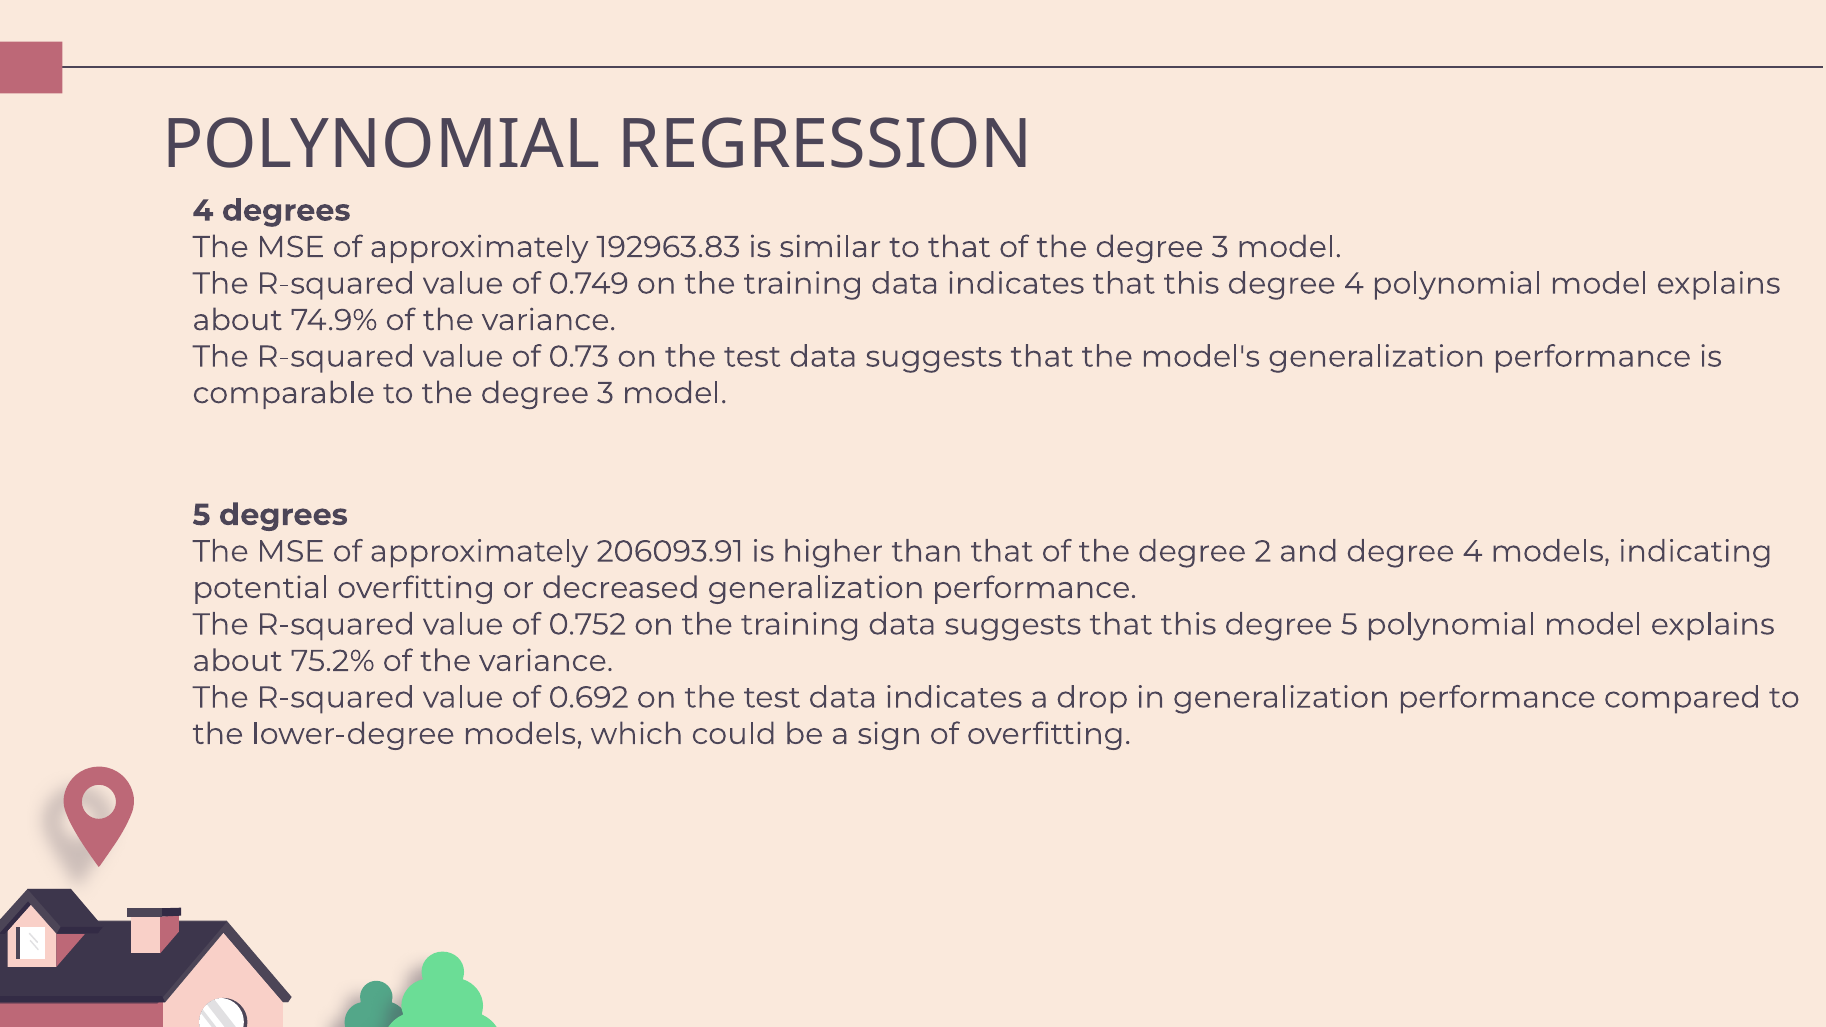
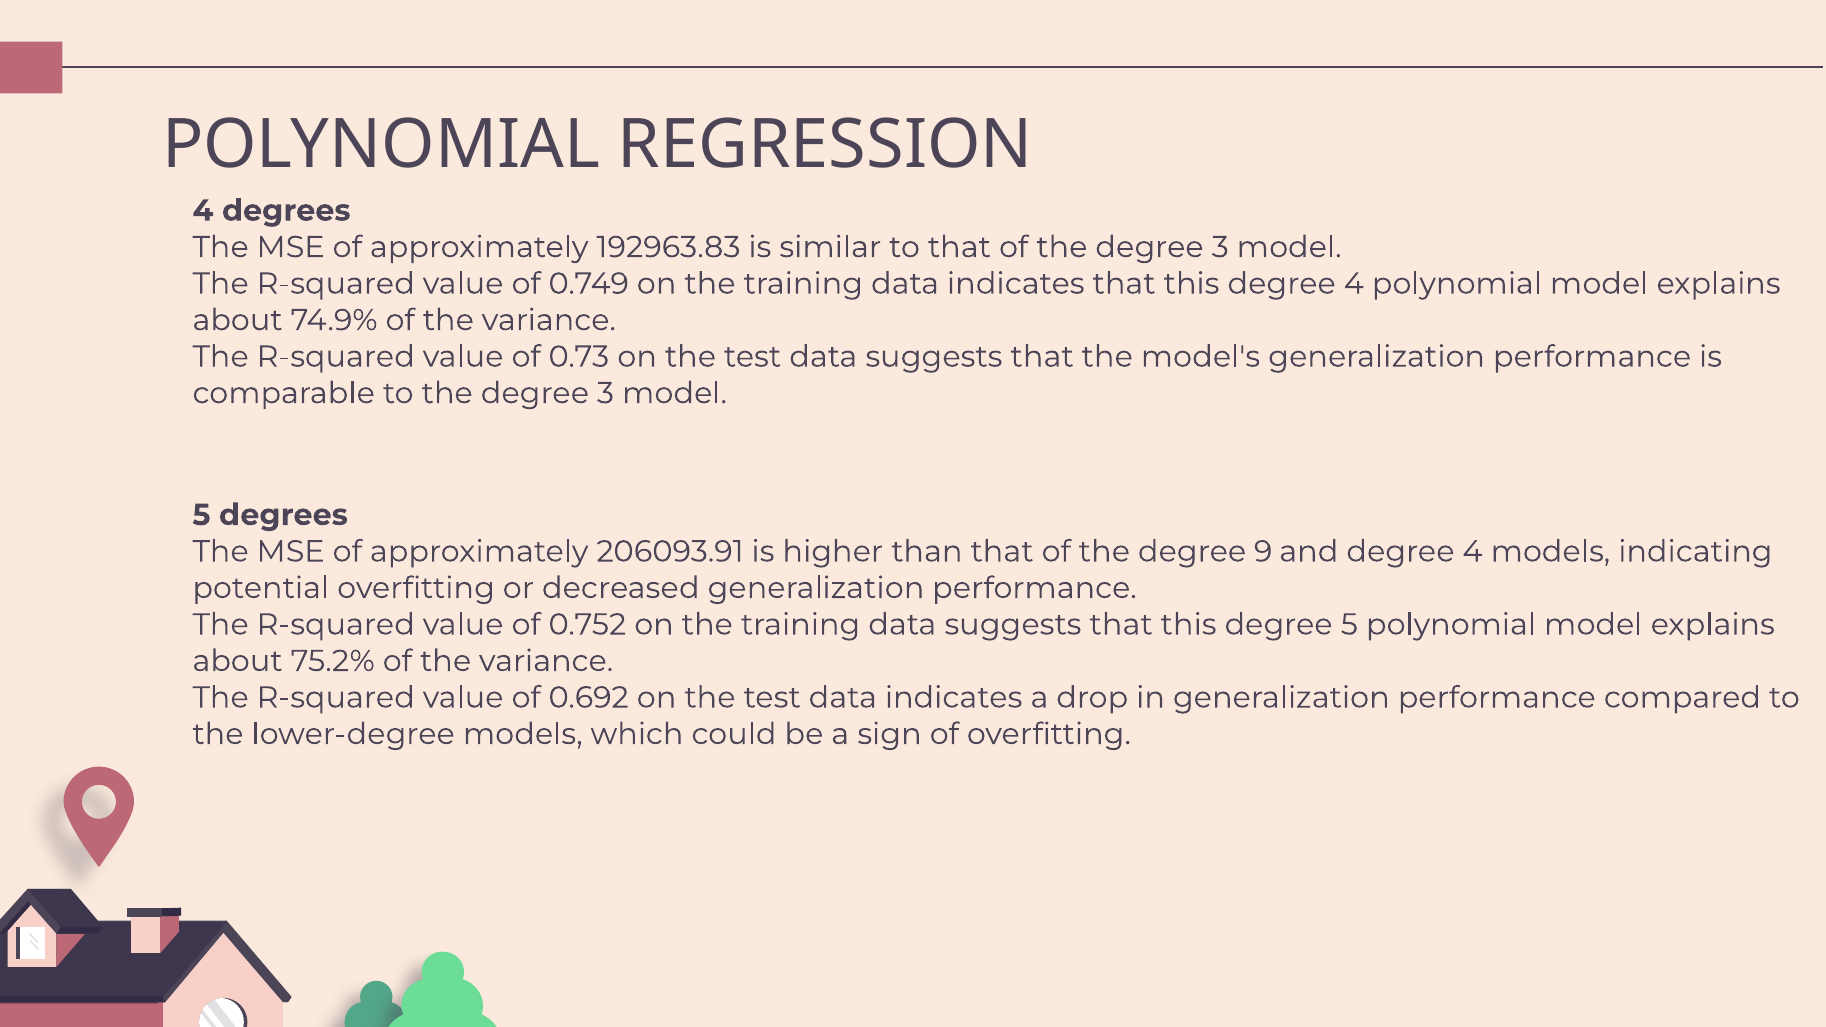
2: 2 -> 9 (1263, 552)
